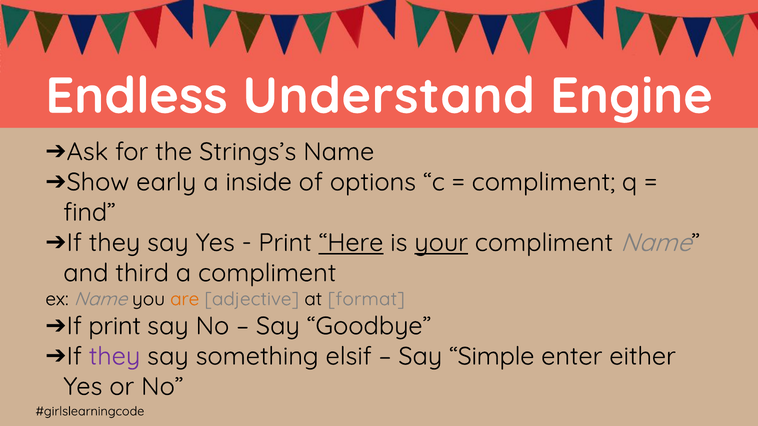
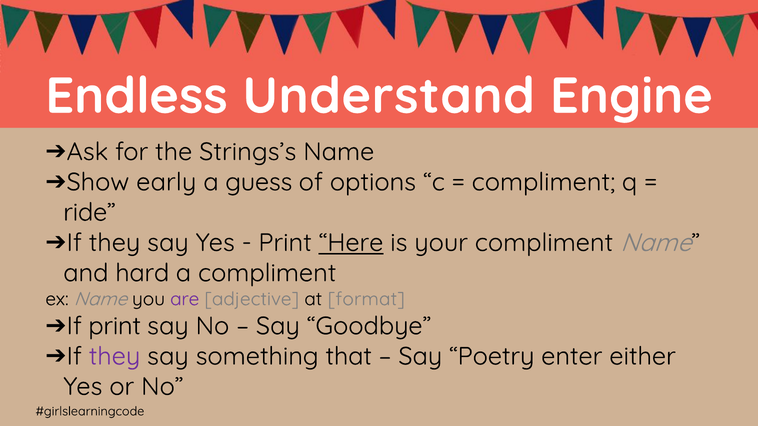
inside: inside -> guess (259, 182)
find: find -> ride (90, 213)
your underline: present -> none (441, 243)
third: third -> hard (142, 273)
are colour: orange -> purple (185, 299)
elsif: elsif -> that (349, 357)
Simple: Simple -> Poetry (492, 357)
